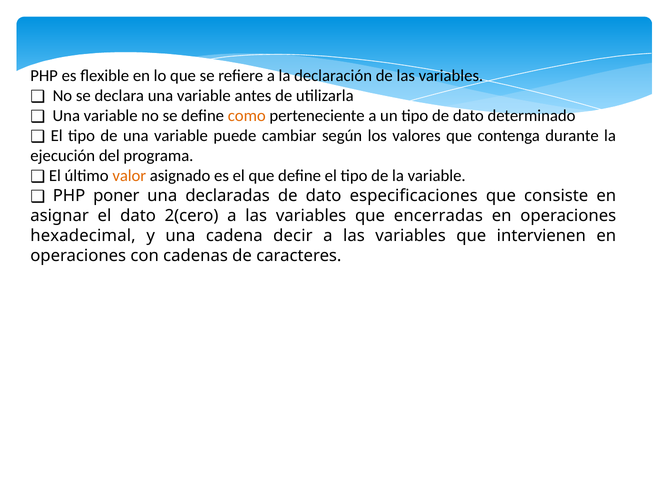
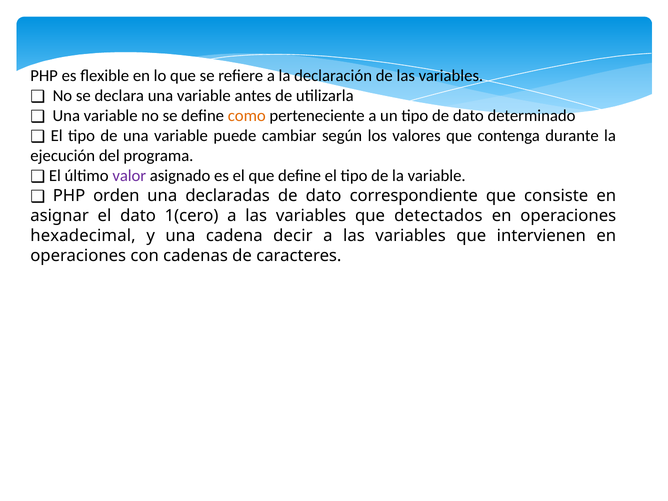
valor colour: orange -> purple (129, 176)
poner: poner -> orden (116, 196)
especificaciones: especificaciones -> correspondiente (414, 196)
2(cero: 2(cero -> 1(cero (192, 216)
encerradas: encerradas -> detectados (438, 216)
